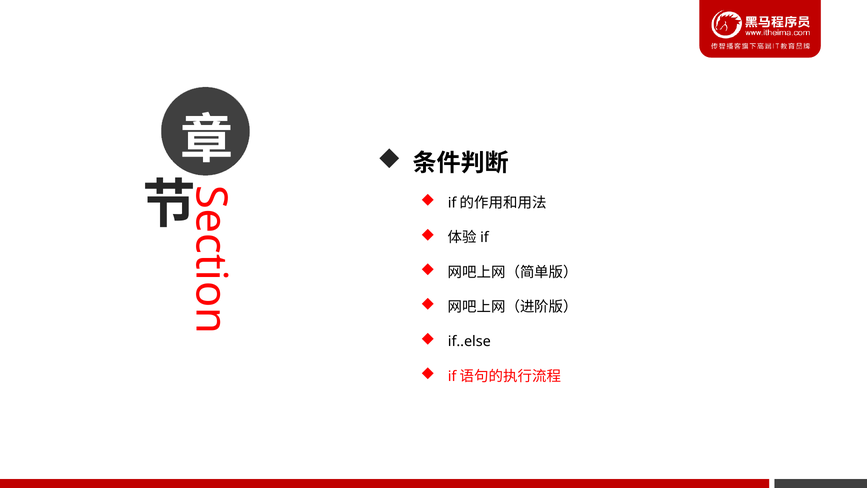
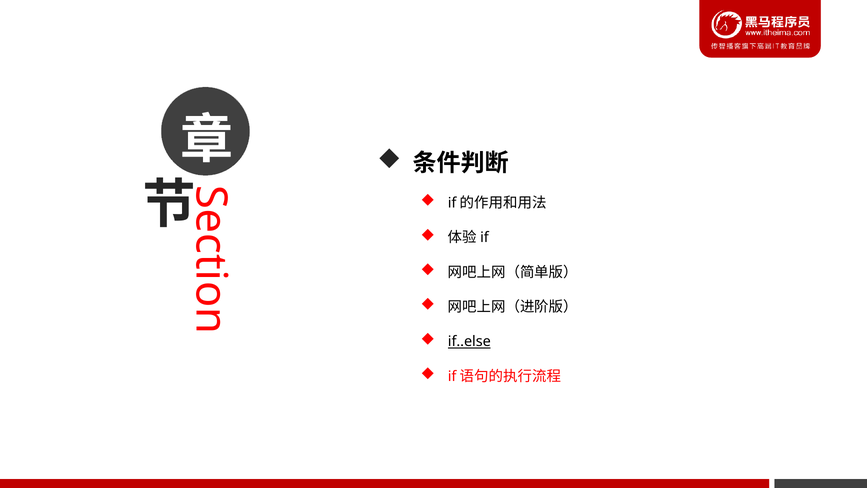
if..else underline: none -> present (469, 342)
